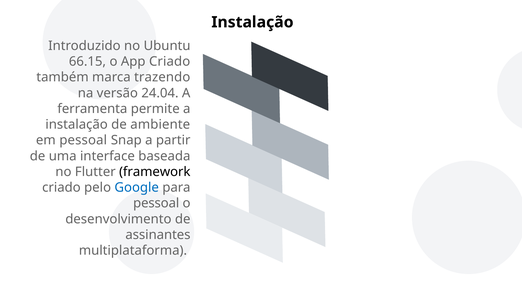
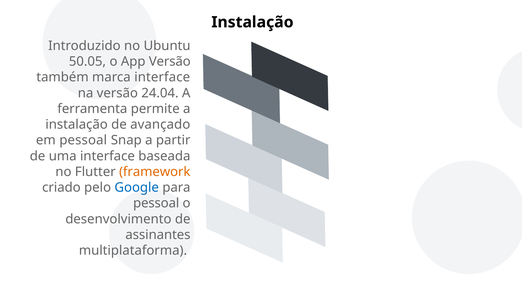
66.15: 66.15 -> 50.05 (87, 62)
App Criado: Criado -> Versão (170, 62)
marca trazendo: trazendo -> interface (162, 77)
ambiente: ambiente -> avançado (160, 125)
framework colour: black -> orange (155, 172)
